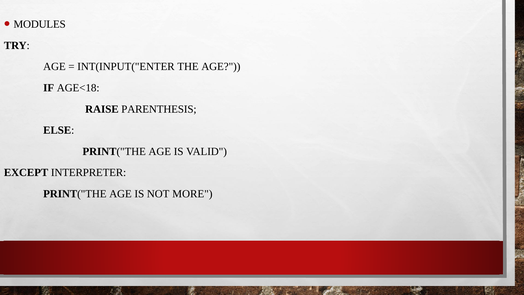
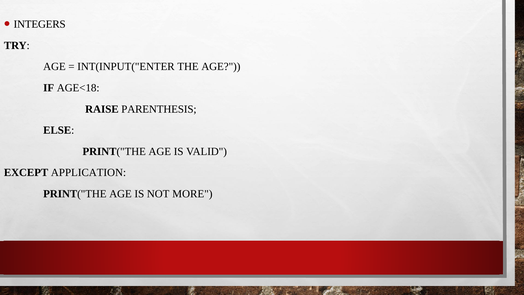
MODULES: MODULES -> INTEGERS (40, 24)
INTERPRETER: INTERPRETER -> APPLICATION (89, 173)
